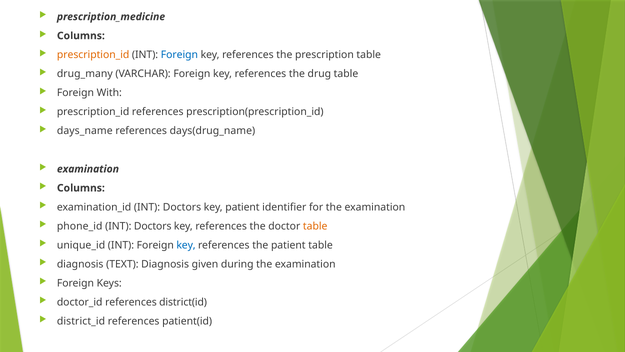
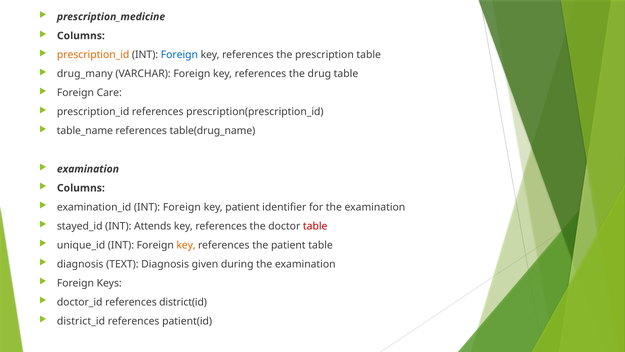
With: With -> Care (109, 93)
days_name: days_name -> table_name (85, 131)
days(drug_name: days(drug_name -> table(drug_name (212, 131)
examination_id INT Doctors: Doctors -> Foreign (182, 207)
phone_id: phone_id -> stayed_id (80, 226)
Doctors: Doctors -> Attends (153, 226)
table colour: orange -> red (315, 226)
key colour: blue -> orange (186, 245)
